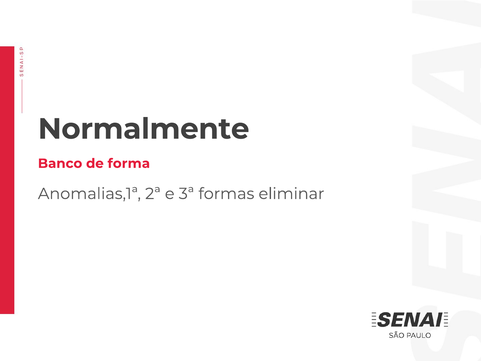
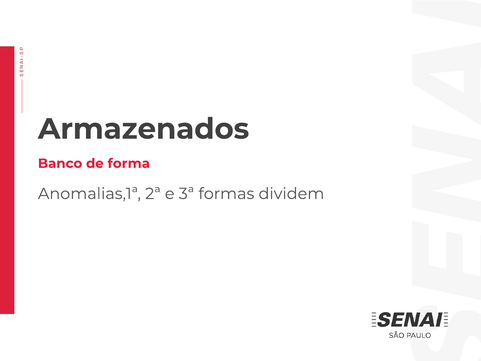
Normalmente: Normalmente -> Armazenados (144, 129)
eliminar: eliminar -> dividem (291, 194)
